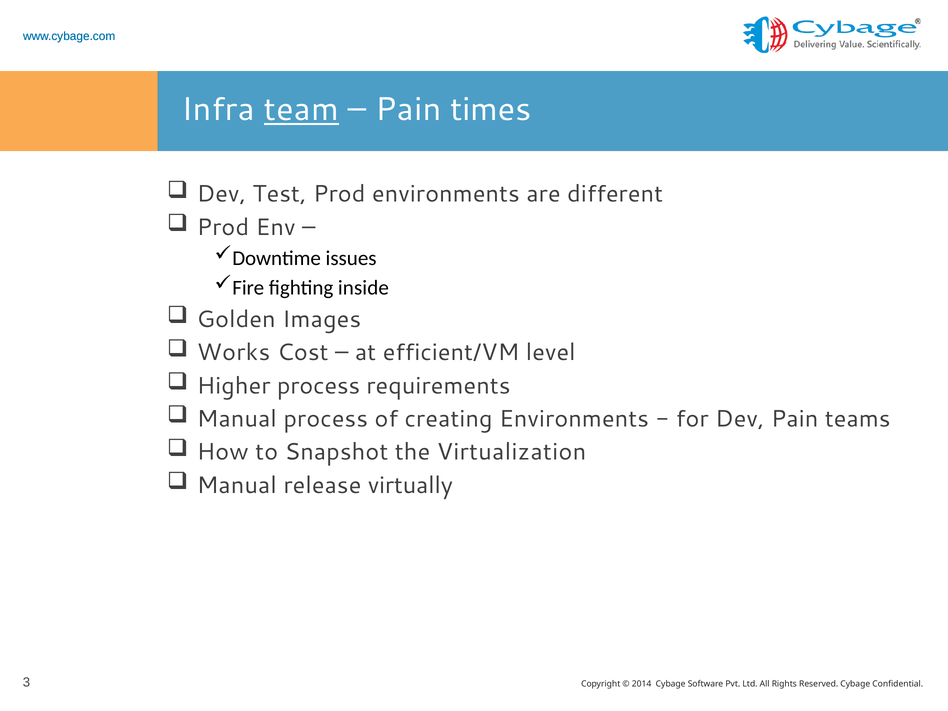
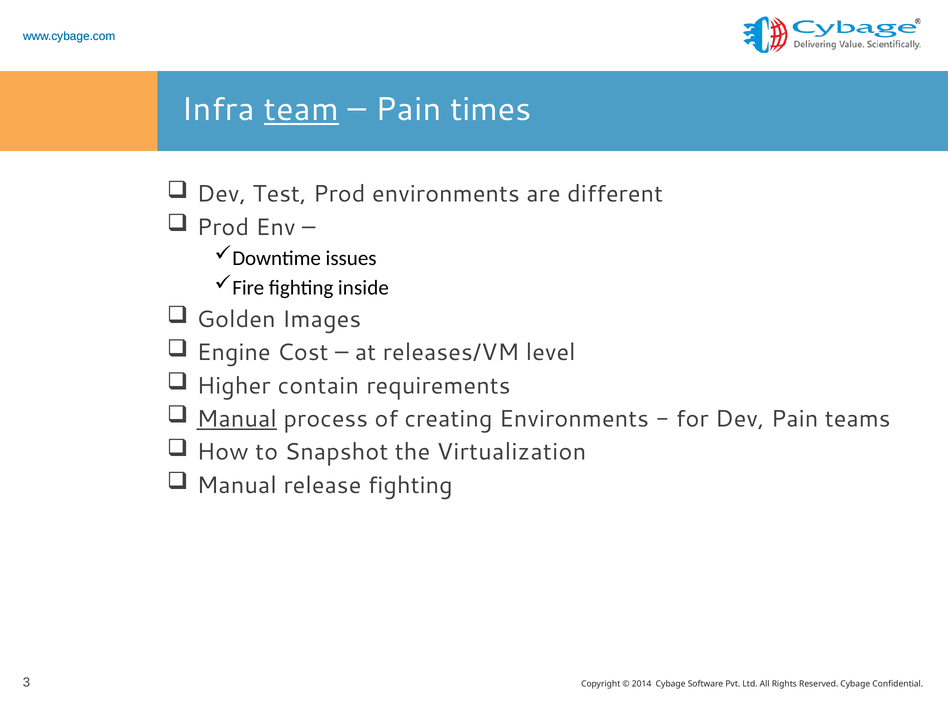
Works: Works -> Engine (234, 353)
efficient/VM: efficient/VM -> releases/VM (451, 353)
Higher process: process -> contain (318, 386)
Manual underline: none -> present (237, 419)
release virtually: virtually -> fighting (410, 485)
